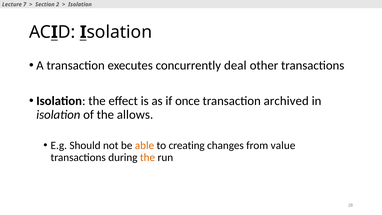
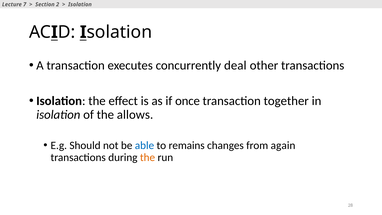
archived: archived -> together (286, 101)
able colour: orange -> blue (144, 145)
creating: creating -> remains (187, 145)
value: value -> again (283, 145)
